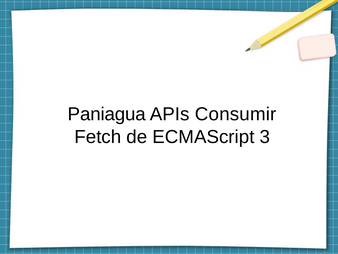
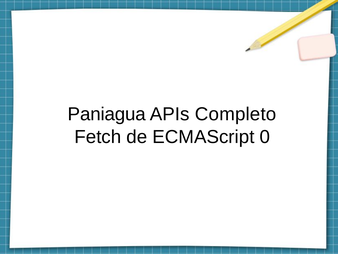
Consumir: Consumir -> Completo (236, 114)
3: 3 -> 0 (265, 137)
